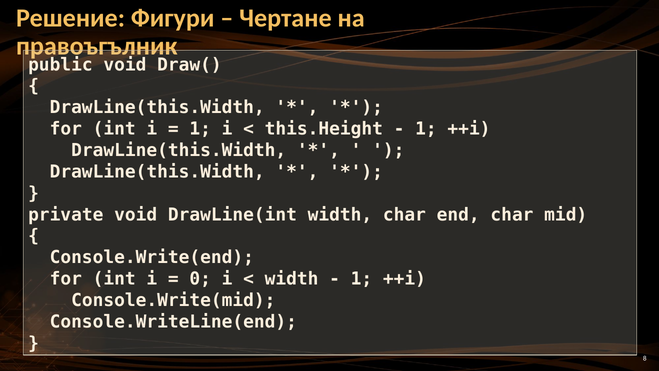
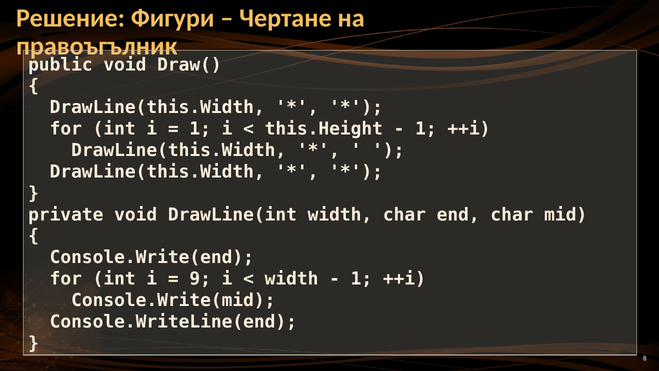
0: 0 -> 9 (200, 279)
